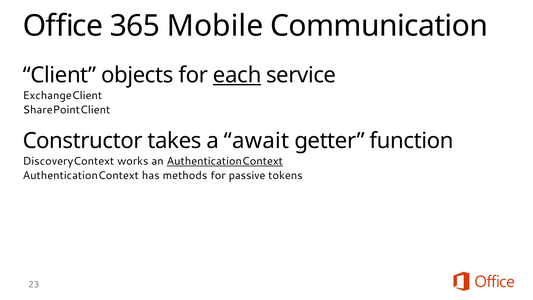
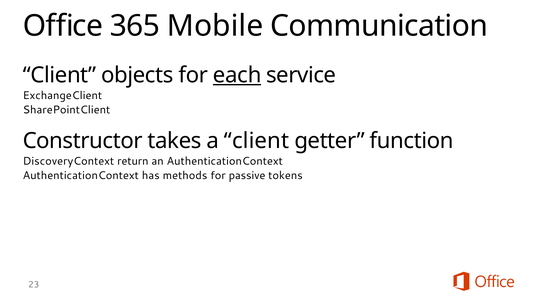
a await: await -> client (257, 141)
works: works -> return (133, 161)
AuthenticationContext underline: present -> none (225, 161)
